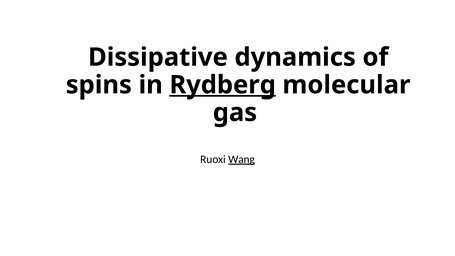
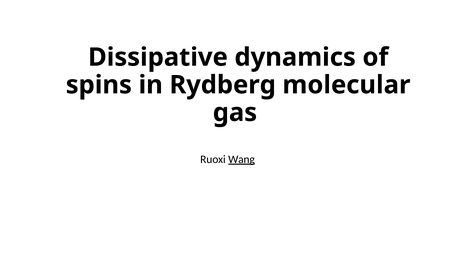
Rydberg underline: present -> none (223, 85)
